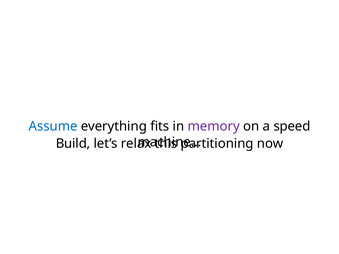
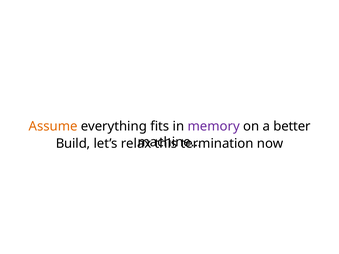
Assume colour: blue -> orange (53, 126)
speed: speed -> better (292, 126)
partitioning: partitioning -> termination (217, 144)
